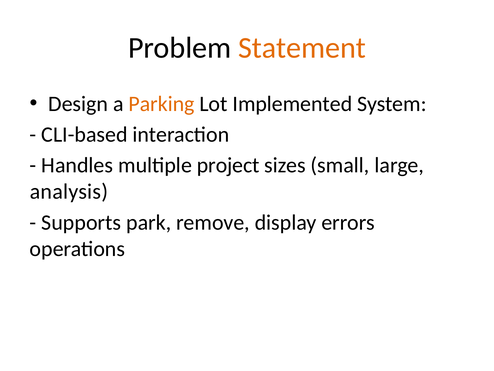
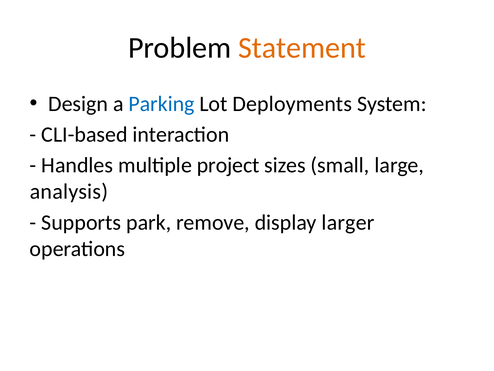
Parking colour: orange -> blue (162, 104)
Implemented: Implemented -> Deployments (292, 104)
errors: errors -> larger (348, 222)
